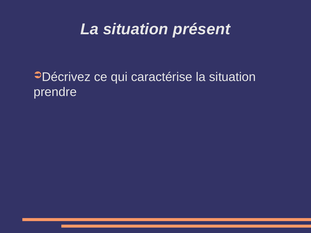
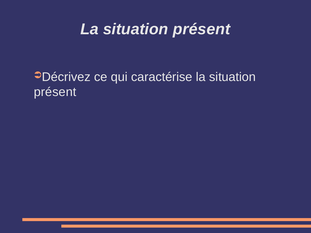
prendre: prendre -> présent (55, 92)
